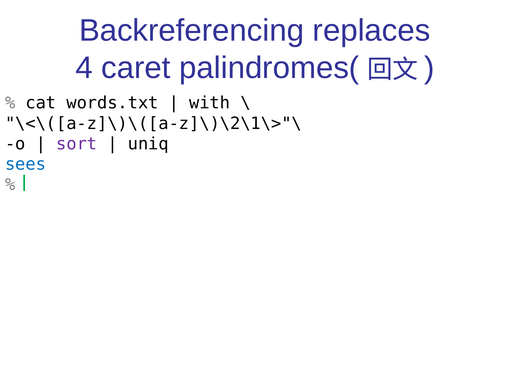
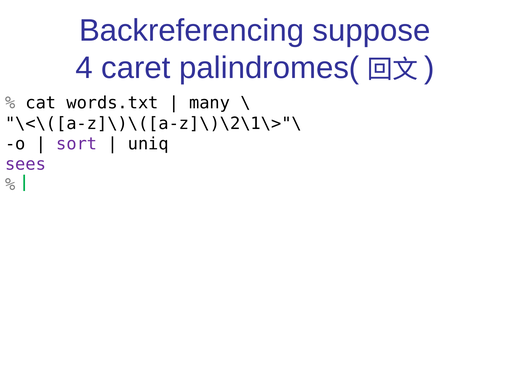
replaces: replaces -> suppose (372, 31)
with: with -> many (210, 103)
sees colour: blue -> purple (26, 164)
